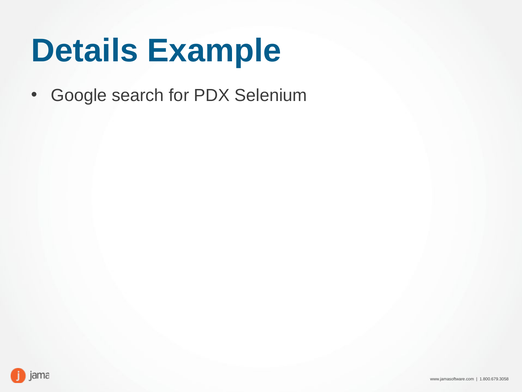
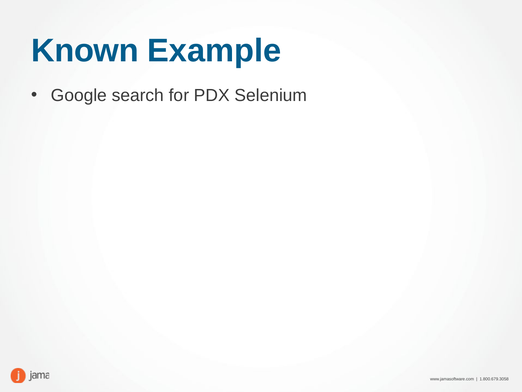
Details: Details -> Known (85, 51)
